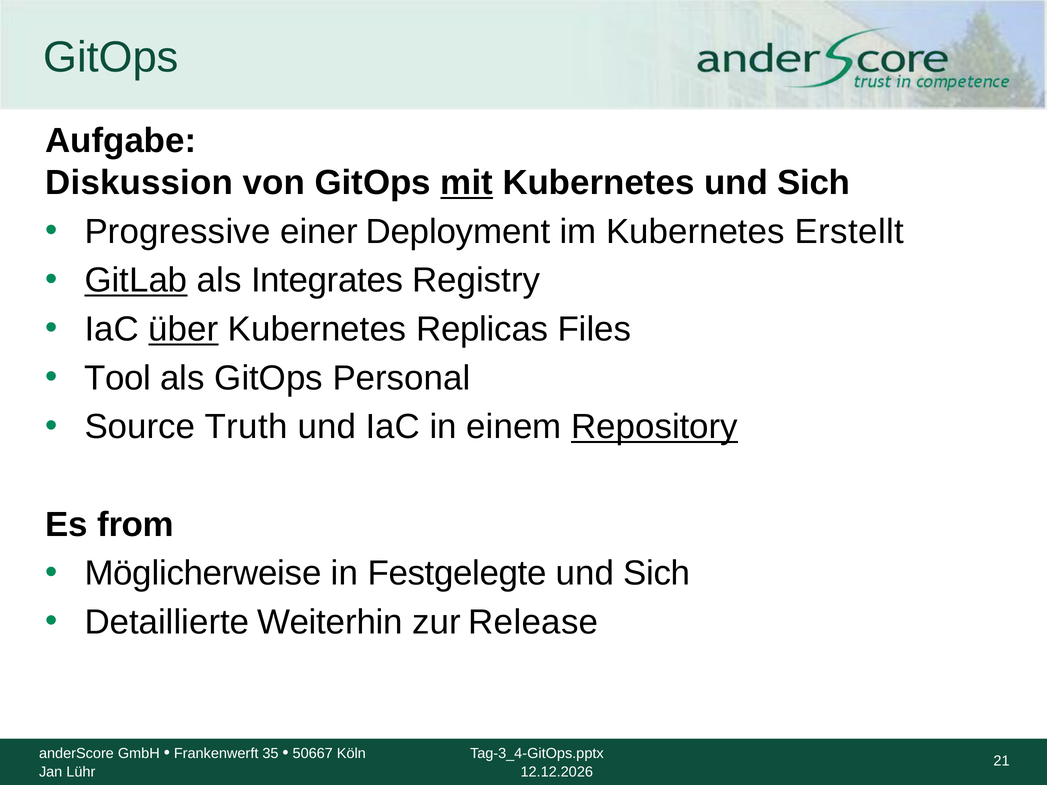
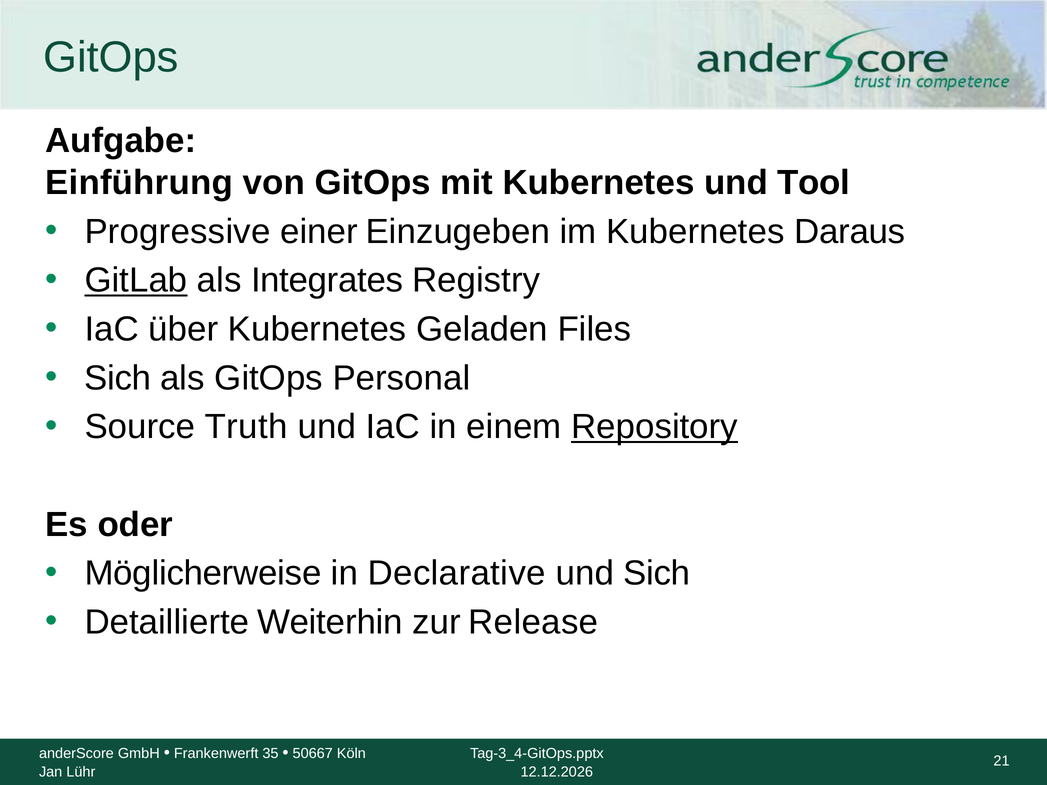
Diskussion: Diskussion -> Einführung (139, 183)
mit underline: present -> none (467, 183)
Kubernetes und Sich: Sich -> Tool (814, 183)
Deployment: Deployment -> Einzugeben (458, 232)
Erstellt: Erstellt -> Daraus (850, 232)
über underline: present -> none (183, 329)
Replicas: Replicas -> Geladen (482, 329)
Tool: Tool -> Sich (118, 378)
from: from -> oder (135, 525)
Festgelegte: Festgelegte -> Declarative (457, 574)
